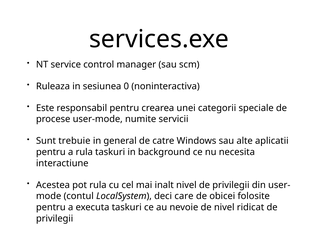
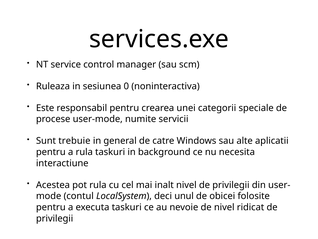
care: care -> unul (184, 196)
